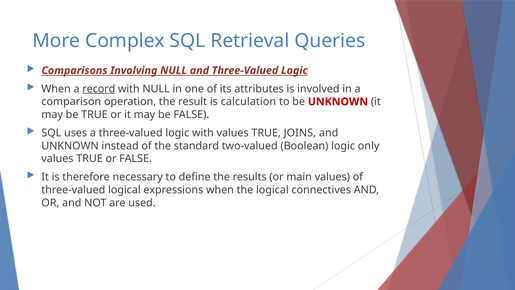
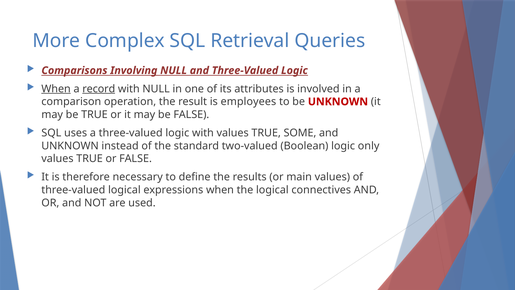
When underline: none -> present (56, 89)
calculation: calculation -> employees (248, 102)
JOINS: JOINS -> SOME (300, 133)
